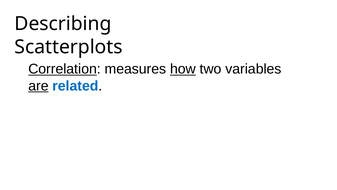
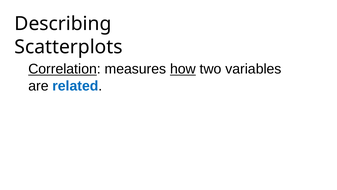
are underline: present -> none (38, 86)
